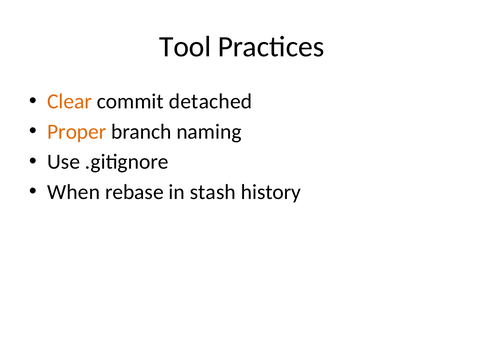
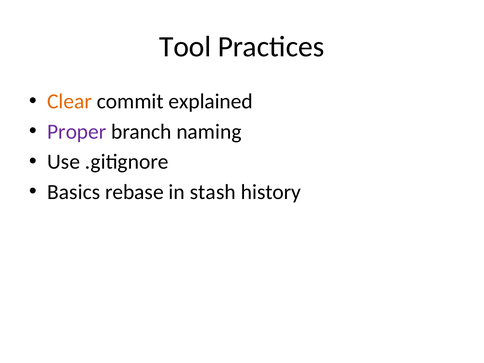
detached: detached -> explained (211, 102)
Proper colour: orange -> purple (77, 132)
When: When -> Basics (74, 192)
